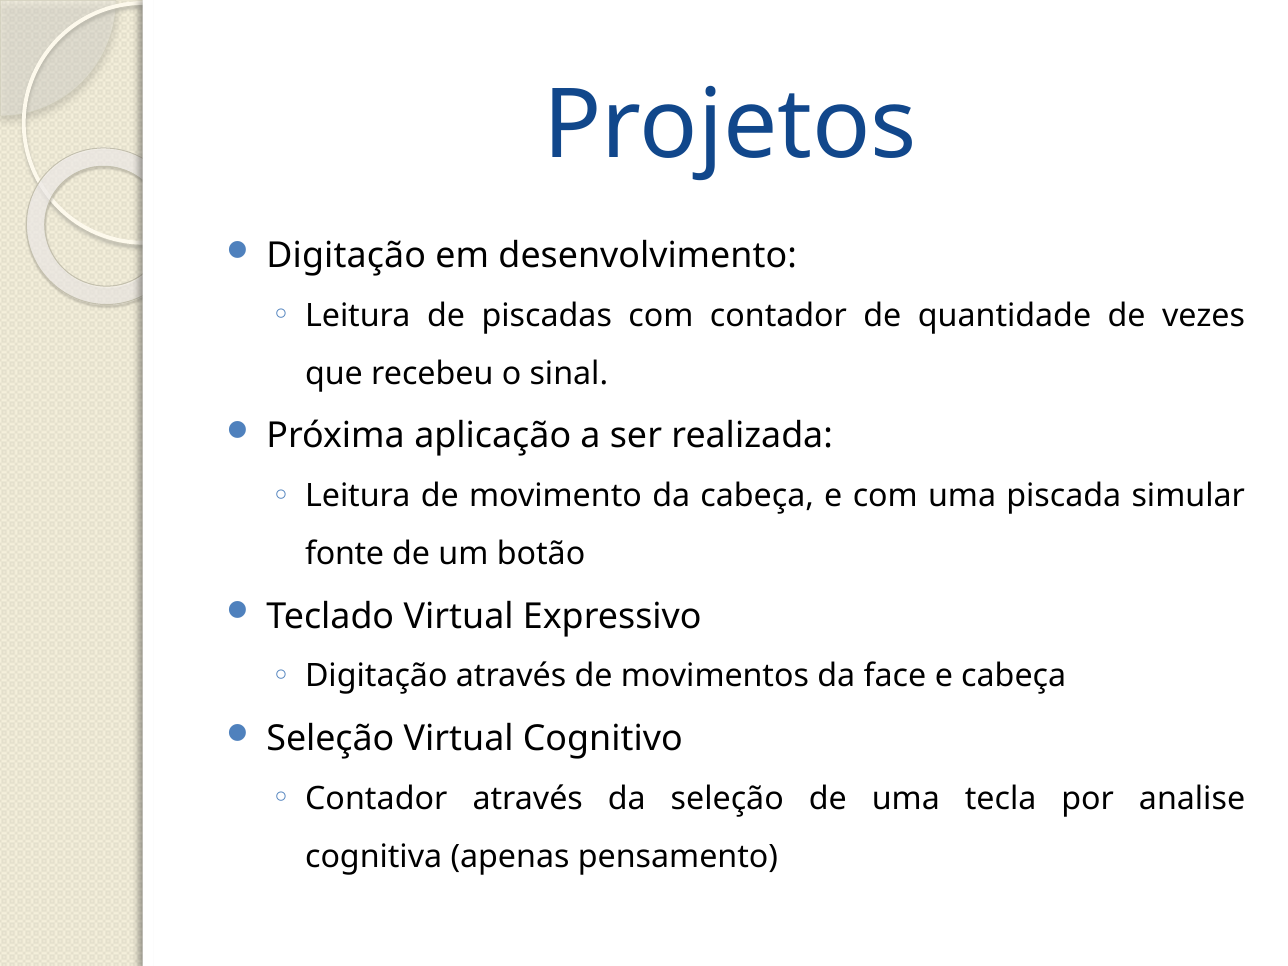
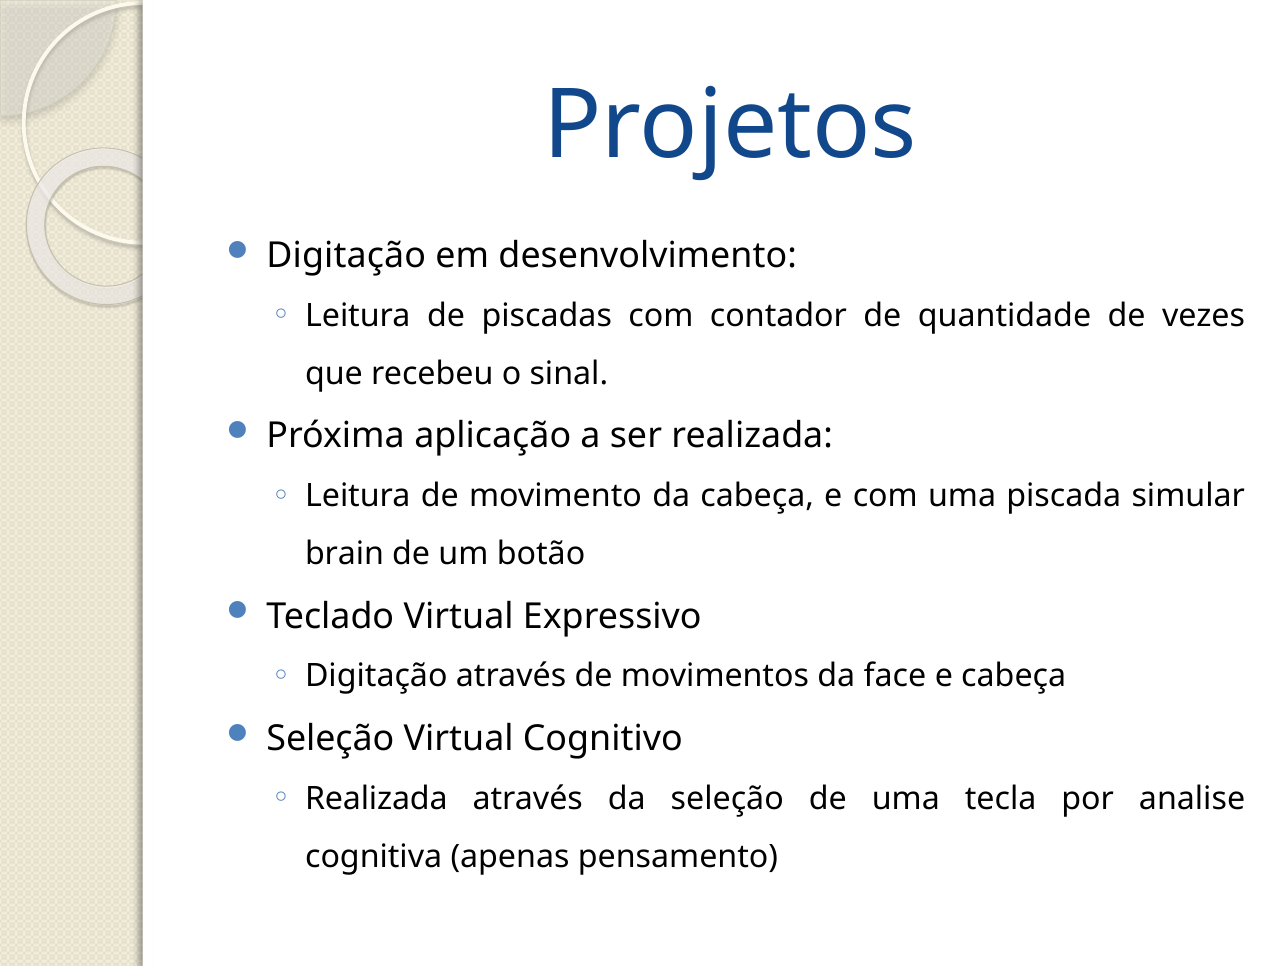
fonte: fonte -> brain (344, 554)
Contador: Contador -> Realizada (376, 799)
